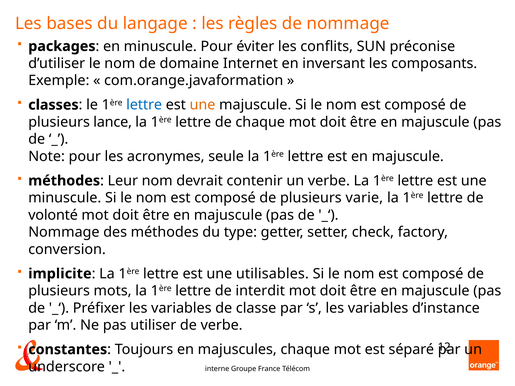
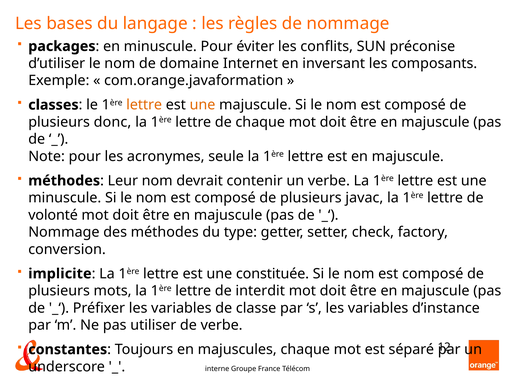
lettre colour: blue -> orange (144, 105)
lance: lance -> donc (112, 122)
varie: varie -> javac (364, 198)
utilisables: utilisables -> constituée (273, 274)
